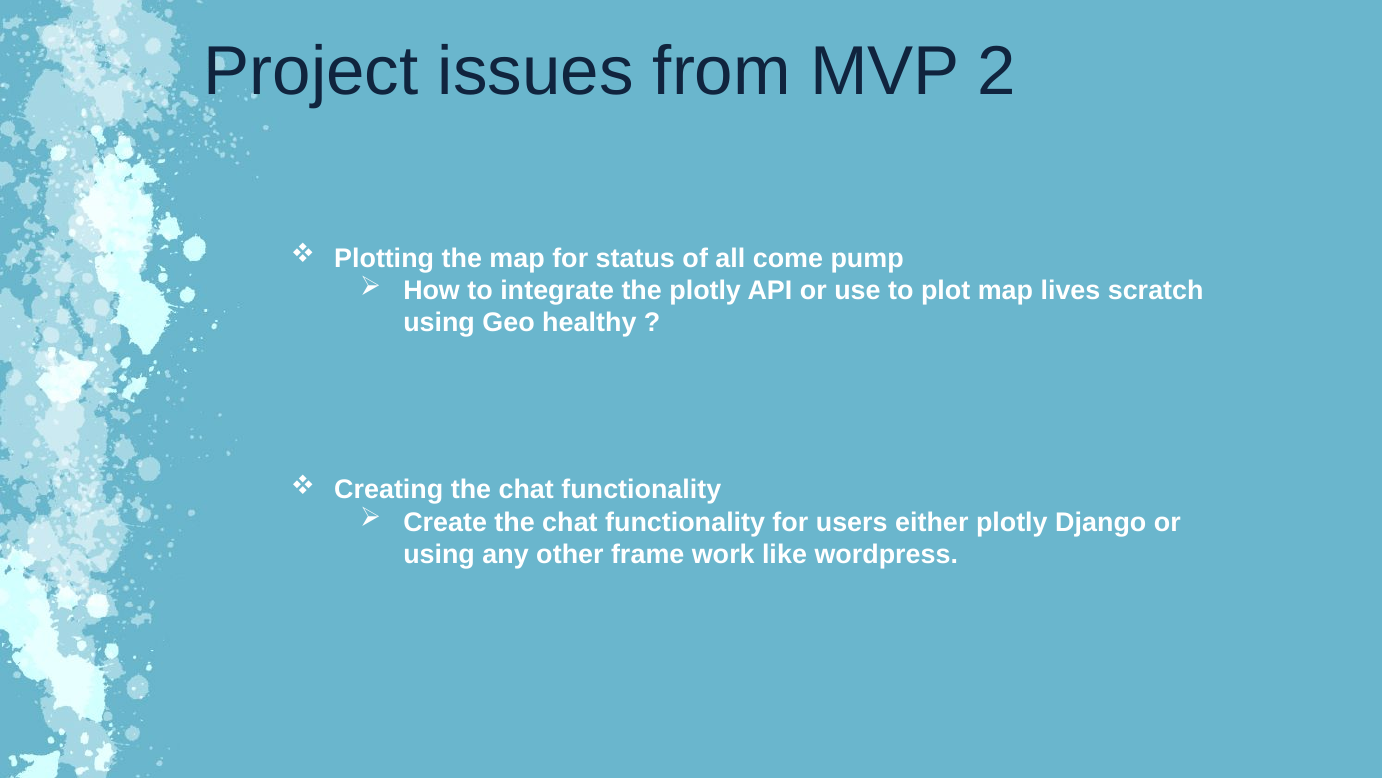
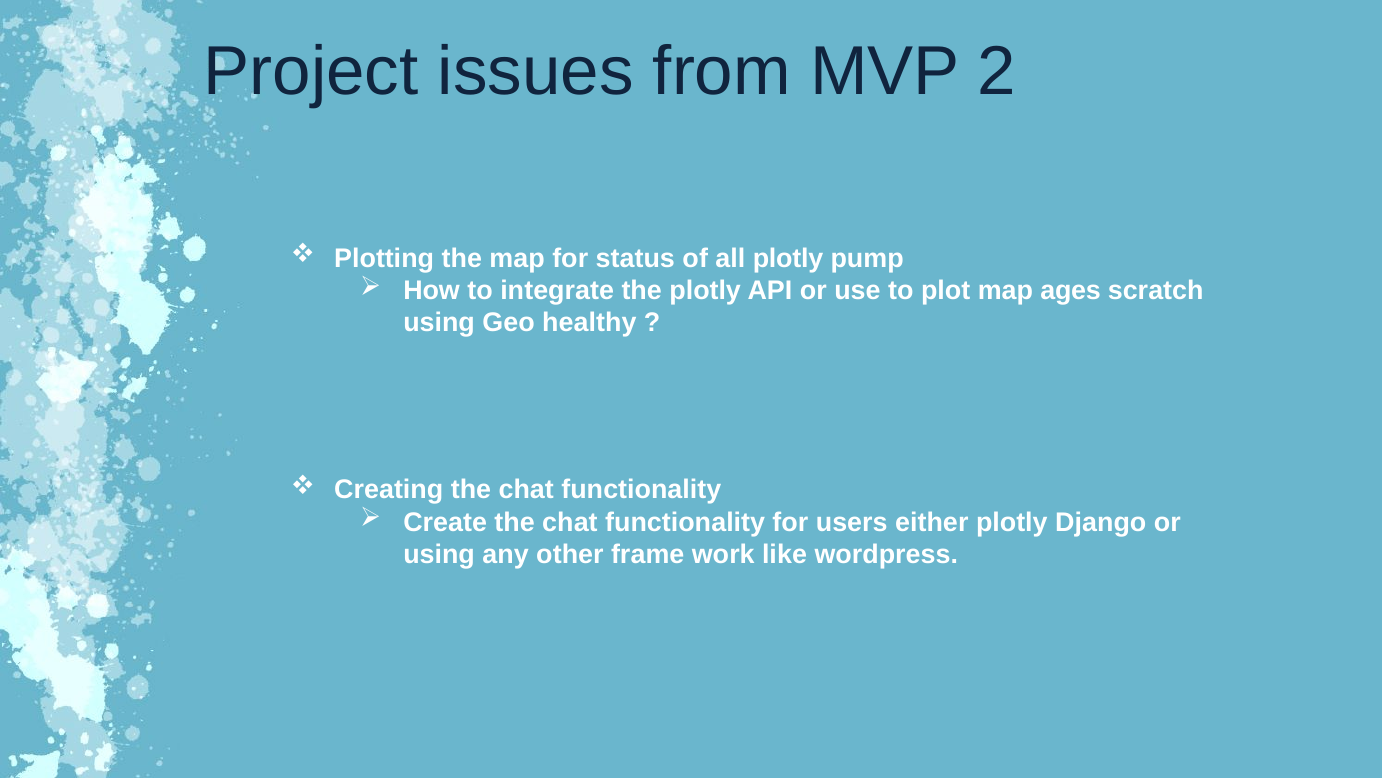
all come: come -> plotly (788, 258)
lives: lives -> ages (1071, 291)
